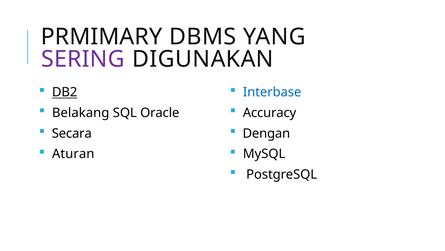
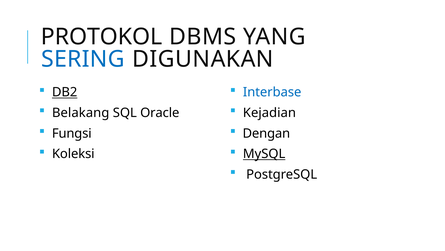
PRMIMARY: PRMIMARY -> PROTOKOL (102, 37)
SERING colour: purple -> blue (83, 59)
Accuracy: Accuracy -> Kejadian (269, 113)
Secara: Secara -> Fungsi (72, 133)
MySQL underline: none -> present (264, 154)
Aturan: Aturan -> Koleksi (73, 154)
